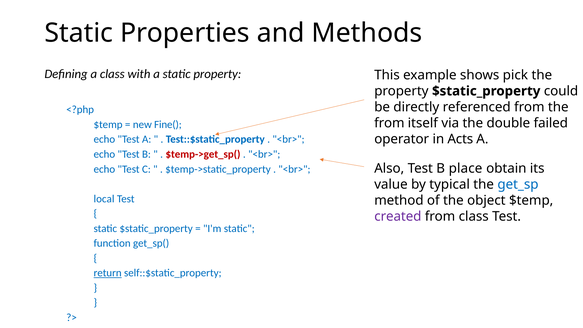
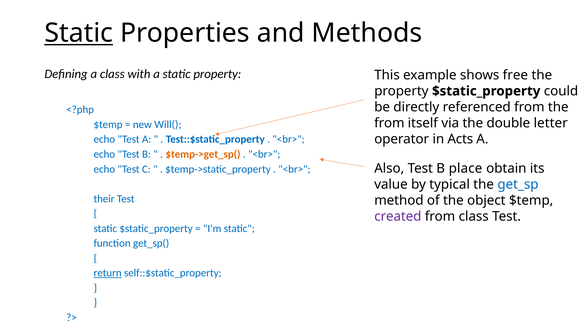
Static underline: none -> present (79, 33)
pick: pick -> free (515, 75)
failed: failed -> letter (551, 123)
Fine(: Fine( -> Will( (168, 125)
$temp->get_sp( colour: red -> orange (203, 154)
local: local -> their (104, 199)
